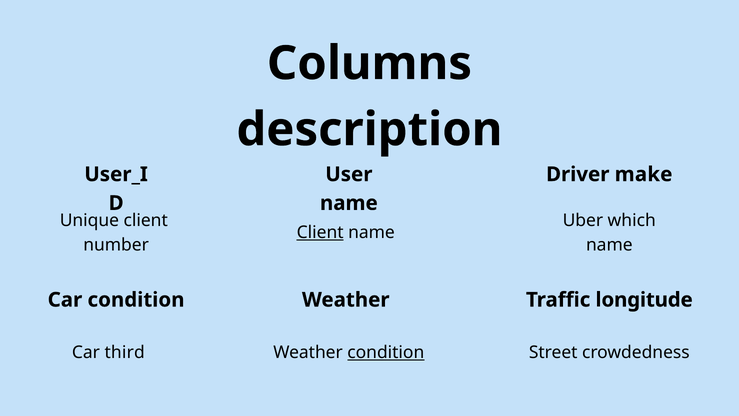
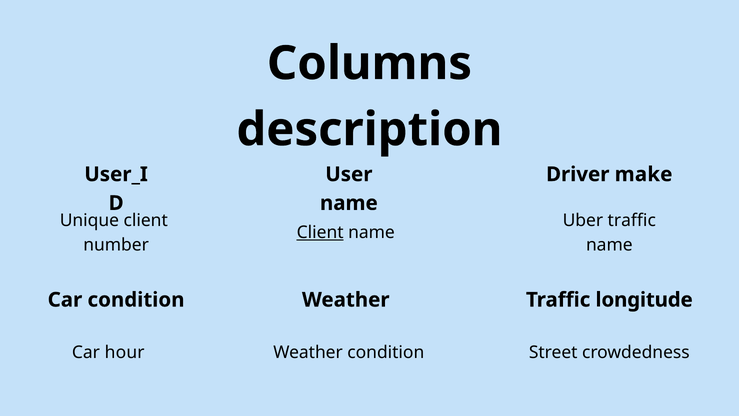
Uber which: which -> traffic (632, 220)
third: third -> hour (125, 352)
condition underline: present -> none (386, 352)
